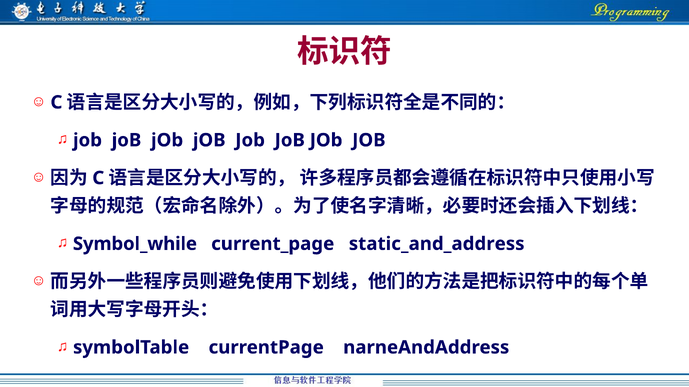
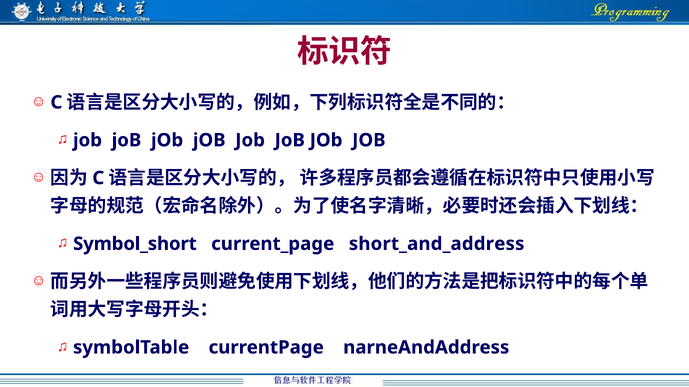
Symbol_while: Symbol_while -> Symbol_short (135, 244)
static_and_address: static_and_address -> short_and_address (437, 244)
